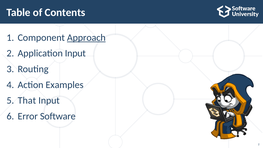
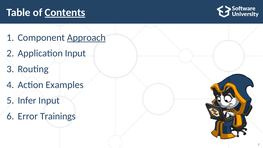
Contents underline: none -> present (65, 12)
That: That -> Infer (27, 100)
Software: Software -> Trainings (58, 116)
